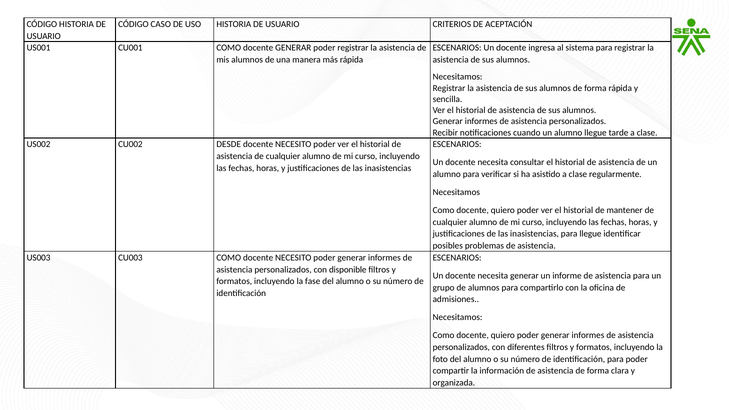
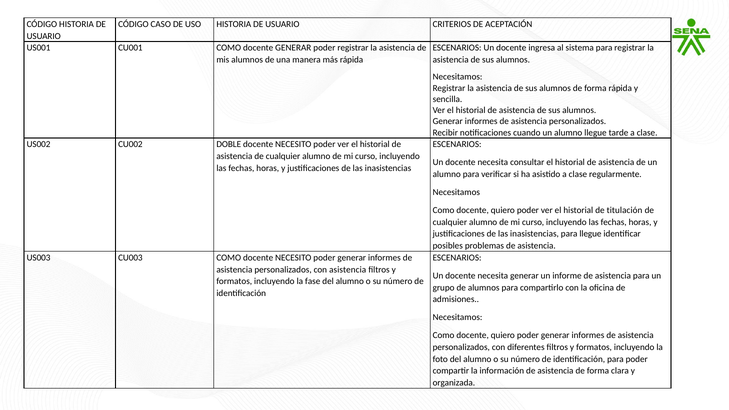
DESDE: DESDE -> DOBLE (229, 144)
mantener: mantener -> titulación (625, 210)
con disponible: disponible -> asistencia (348, 270)
